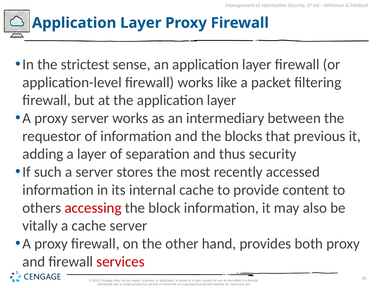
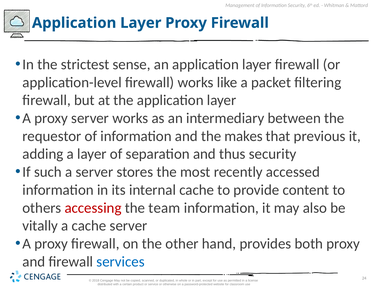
blocks: blocks -> makes (244, 136)
block: block -> team (164, 207)
services colour: red -> blue (121, 261)
